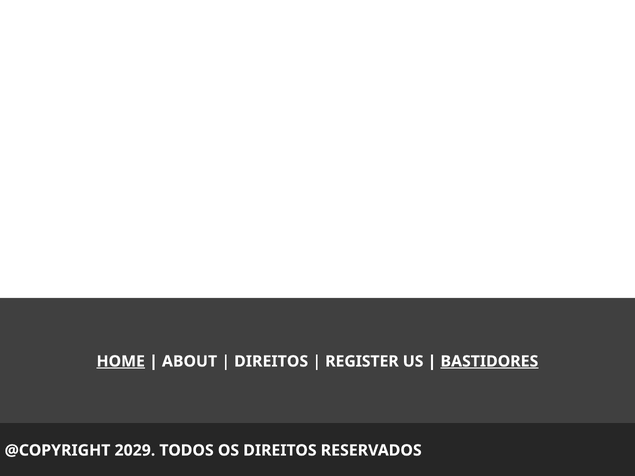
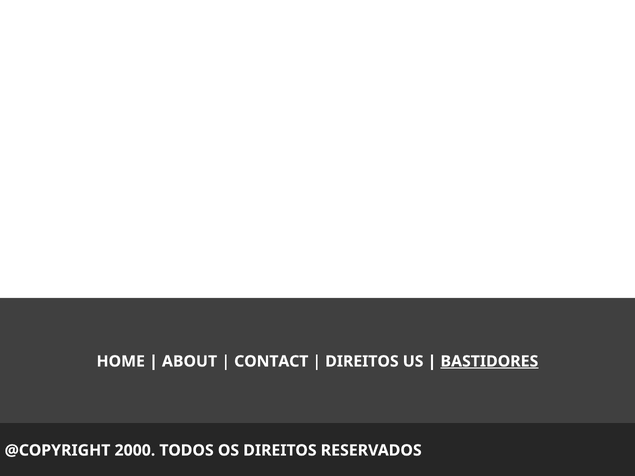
HOME underline: present -> none (121, 362)
DIREITOS: DIREITOS -> CONTACT (271, 362)
REGISTER: REGISTER -> DIREITOS (362, 362)
2029: 2029 -> 2000 (135, 451)
